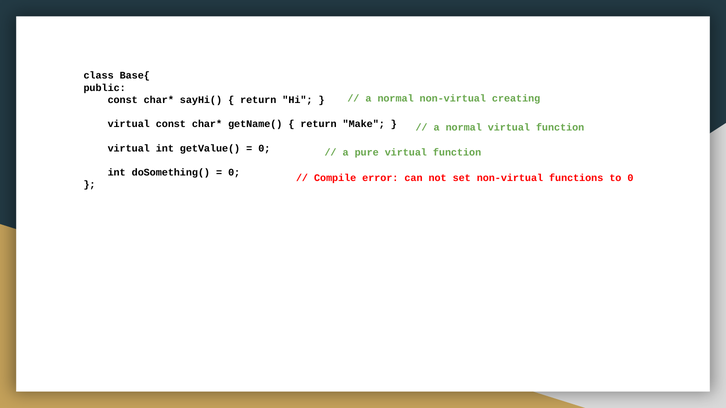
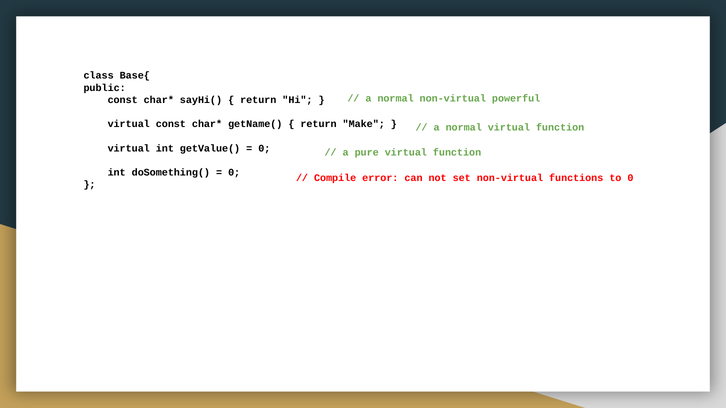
creating: creating -> powerful (516, 98)
